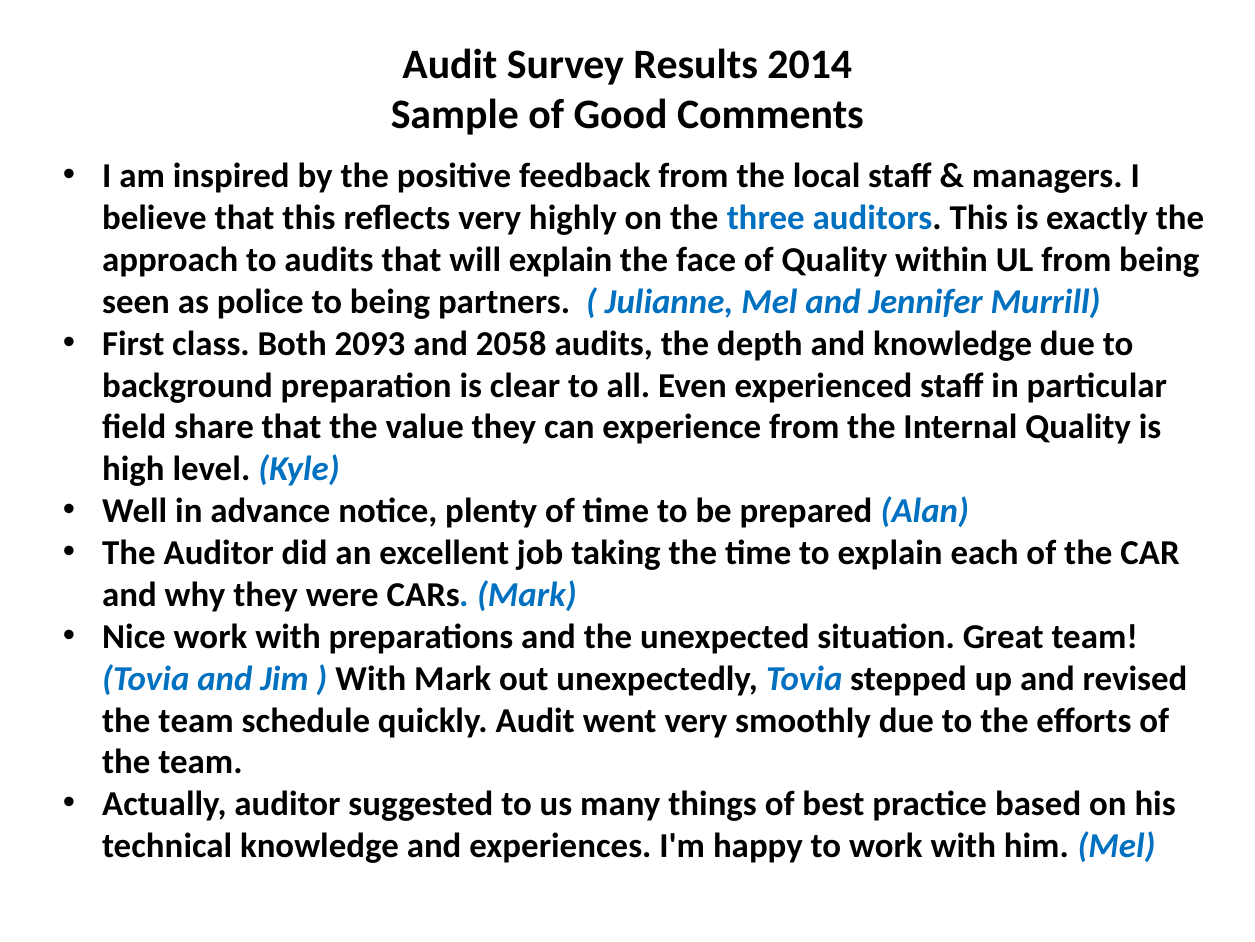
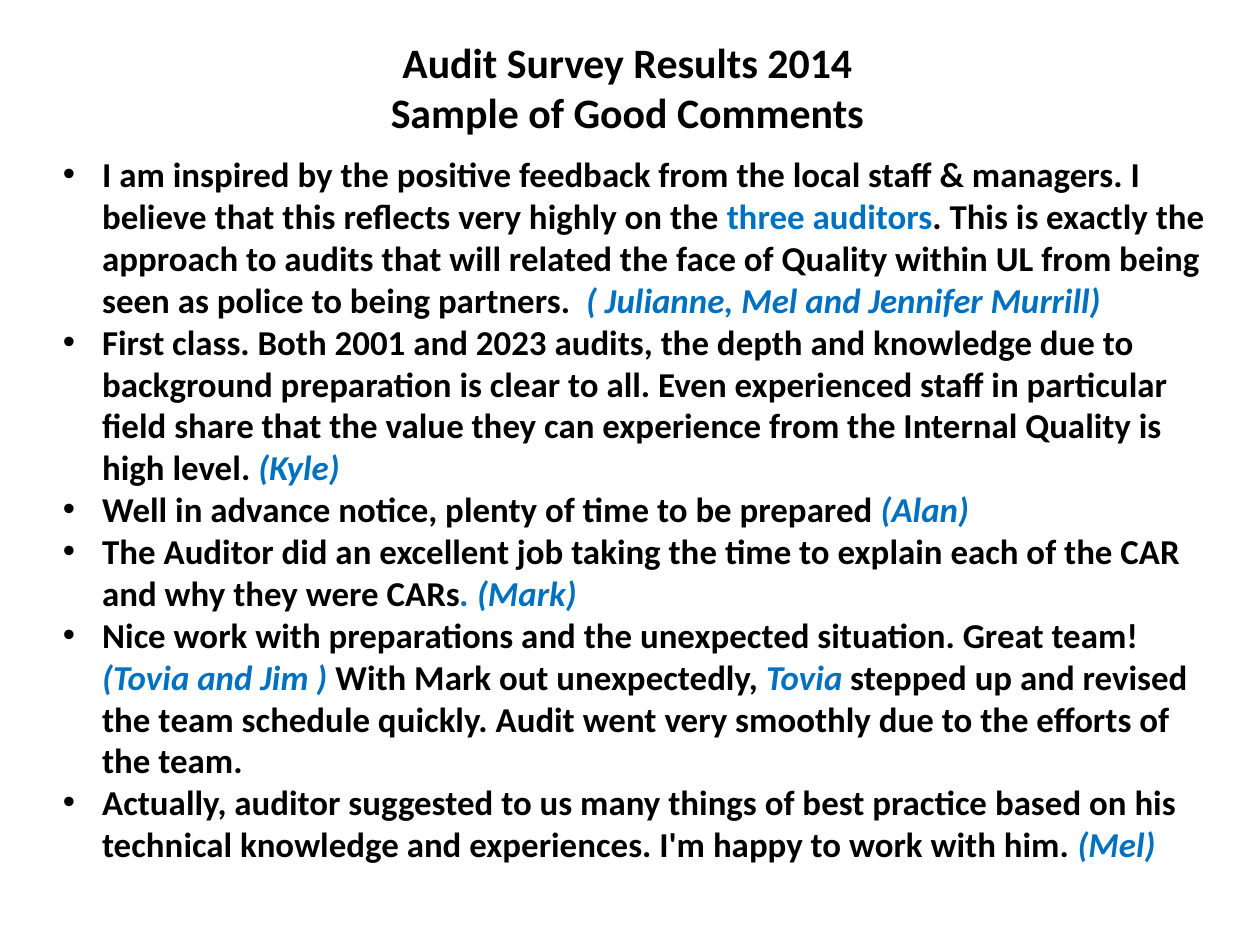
will explain: explain -> related (561, 260)
2093: 2093 -> 2001 (370, 343)
2058: 2058 -> 2023 (511, 343)
